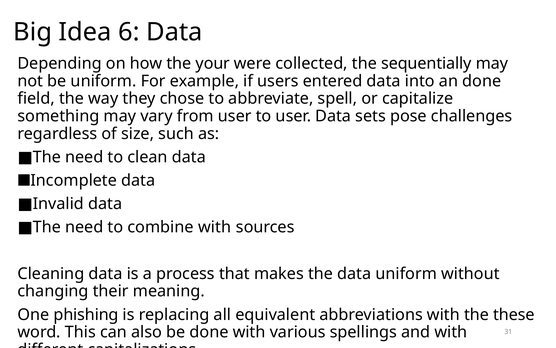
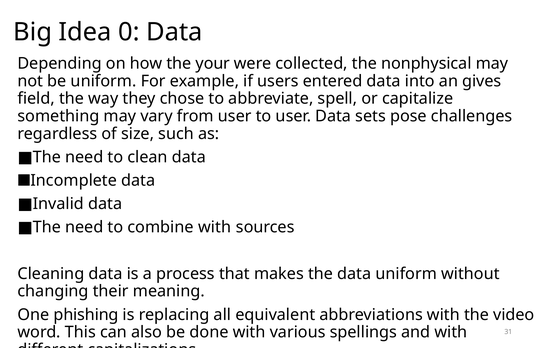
6: 6 -> 0 (129, 32)
sequentially: sequentially -> nonphysical (426, 63)
an done: done -> gives (482, 81)
these: these -> video (514, 314)
